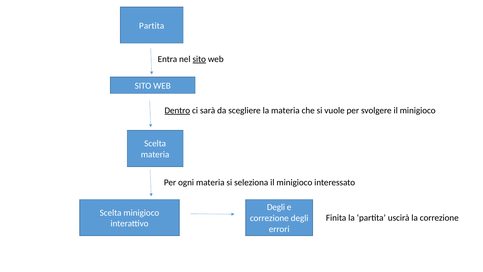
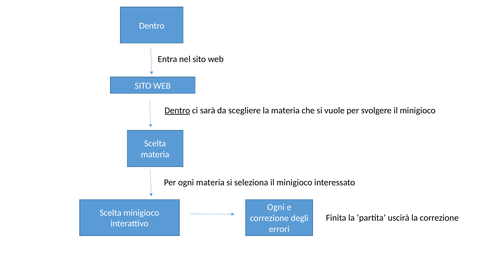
Partita: Partita -> Dentro (152, 26)
sito underline: present -> none (199, 59)
Degli: Degli -> Ogni (276, 207)
